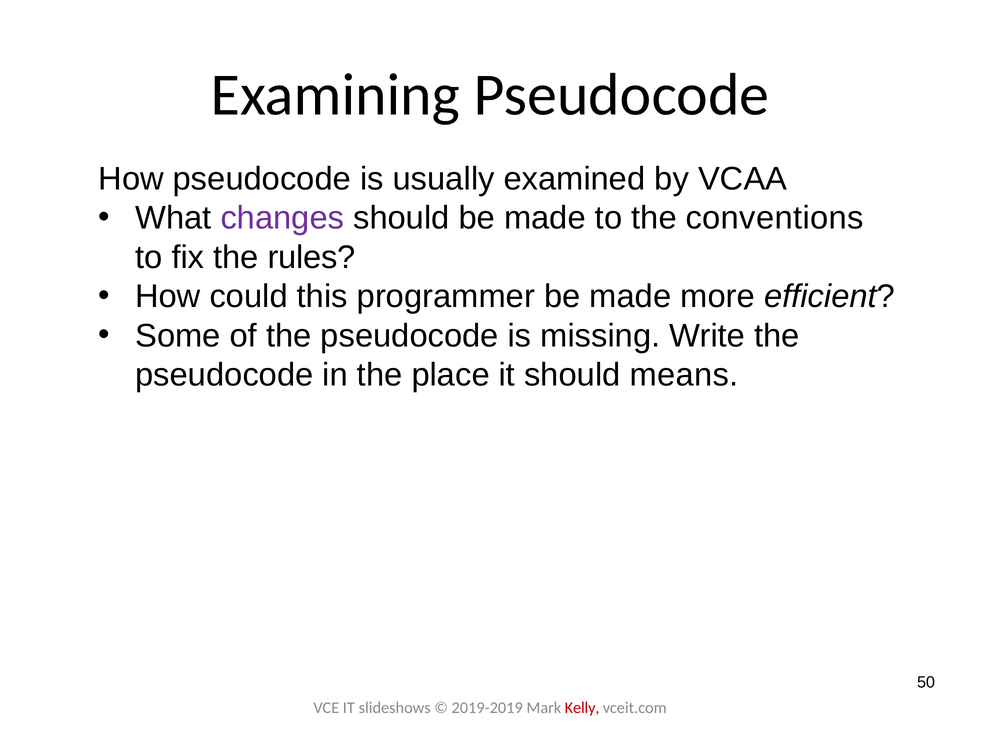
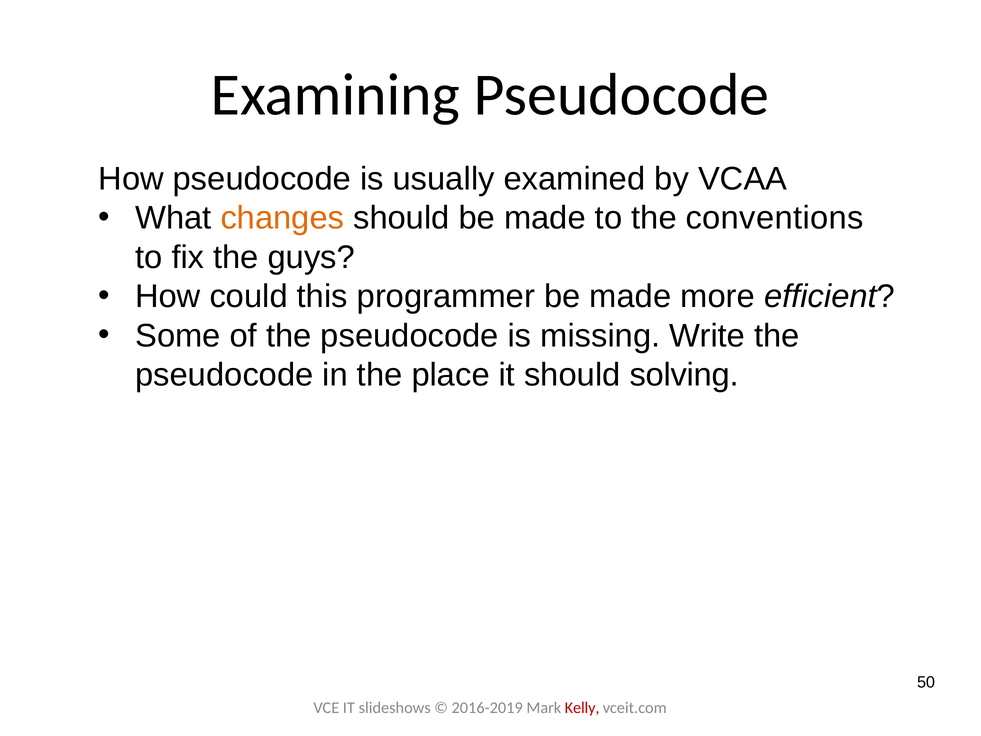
changes colour: purple -> orange (282, 218)
rules: rules -> guys (311, 257)
means: means -> solving (684, 375)
2019-2019: 2019-2019 -> 2016-2019 (487, 708)
